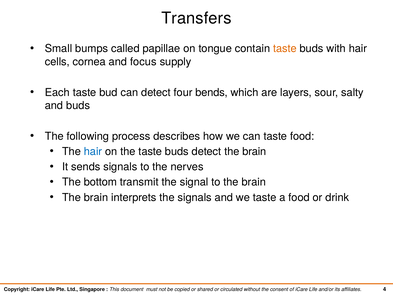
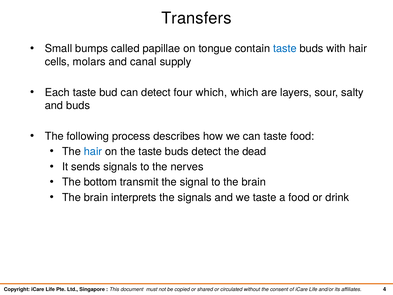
taste colour: orange -> blue (285, 49)
cornea: cornea -> molars (89, 62)
focus: focus -> canal (143, 62)
four bends: bends -> which (211, 92)
detect the brain: brain -> dead (254, 151)
